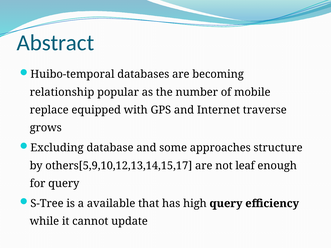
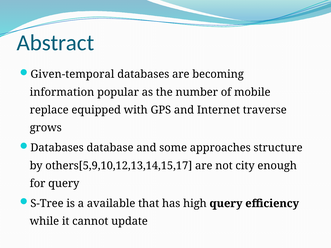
Huibo-temporal: Huibo-temporal -> Given-temporal (72, 74)
relationship: relationship -> information (62, 92)
Excluding: Excluding -> Databases (57, 148)
leaf: leaf -> city (245, 166)
